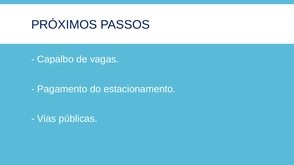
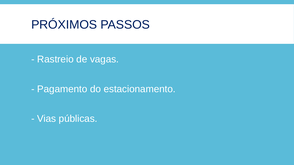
Capalbo: Capalbo -> Rastreio (55, 59)
